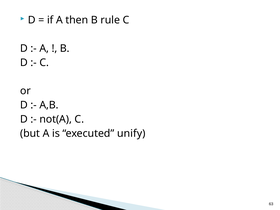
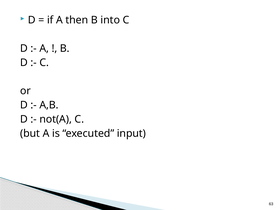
rule: rule -> into (110, 20)
unify: unify -> input (131, 133)
